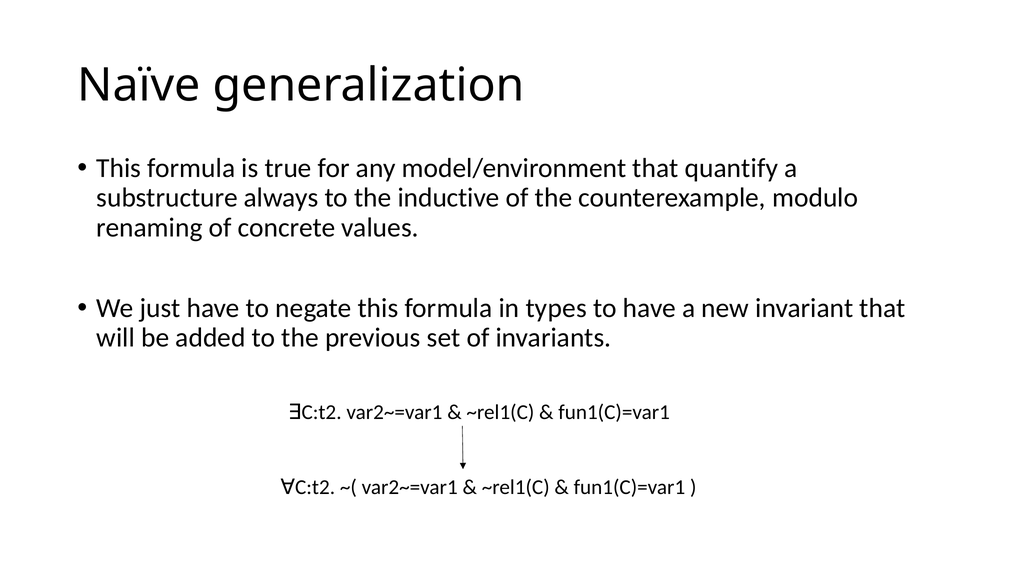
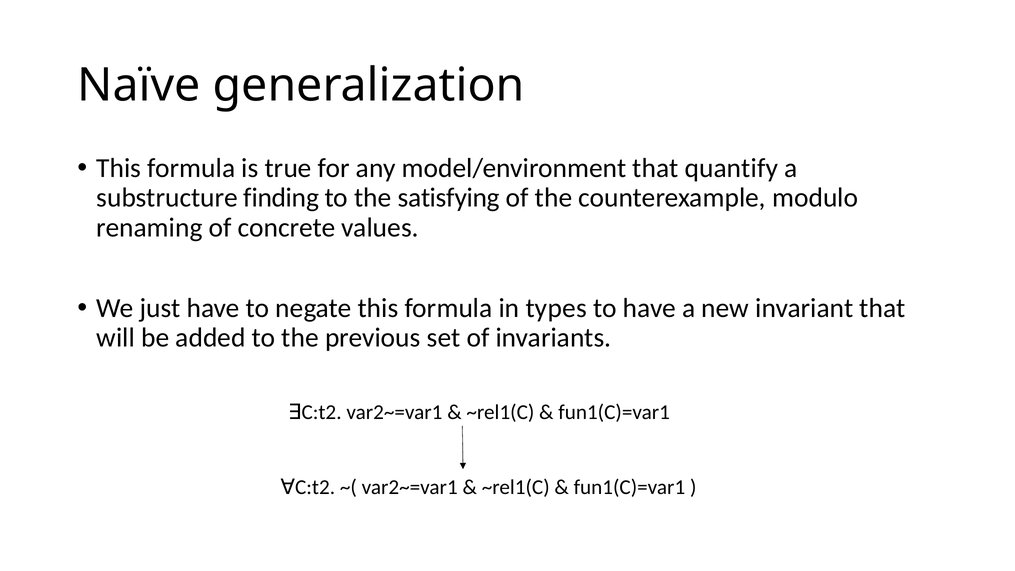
always: always -> finding (281, 198)
inductive: inductive -> satisfying (449, 198)
